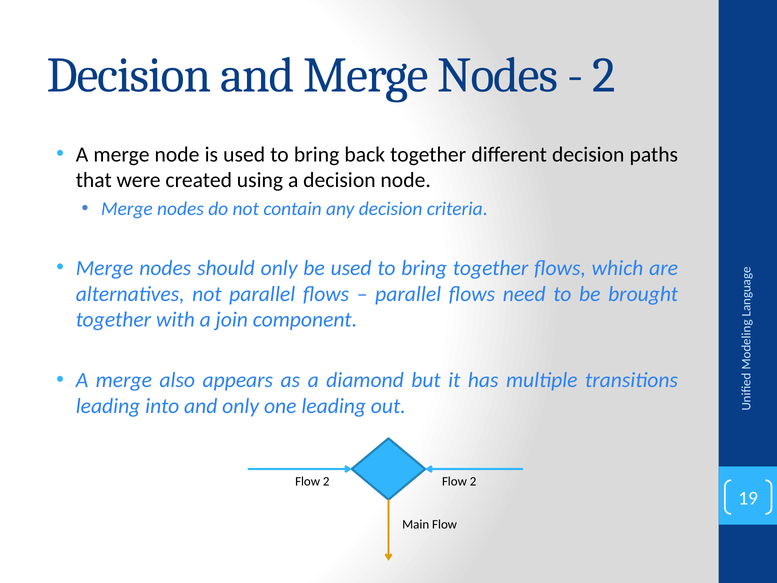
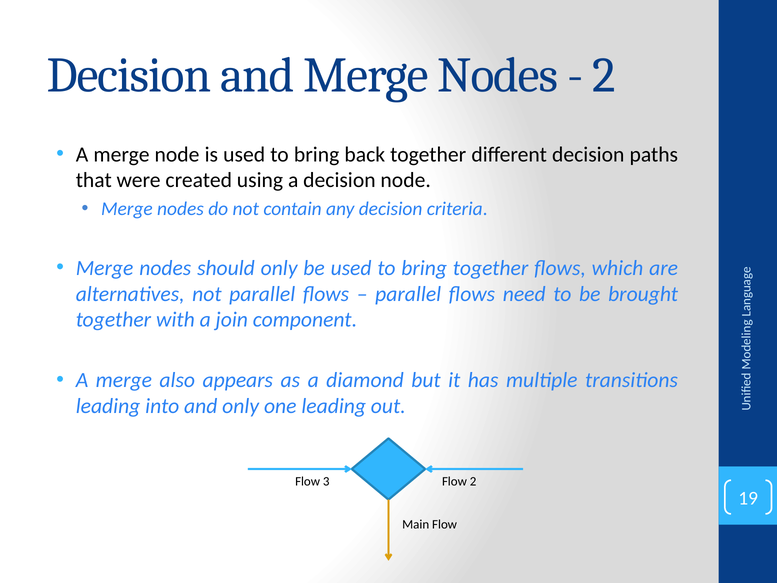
2: 2 -> 3 (326, 481)
